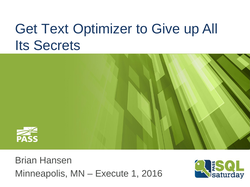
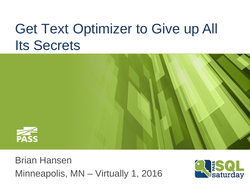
Execute: Execute -> Virtually (112, 174)
